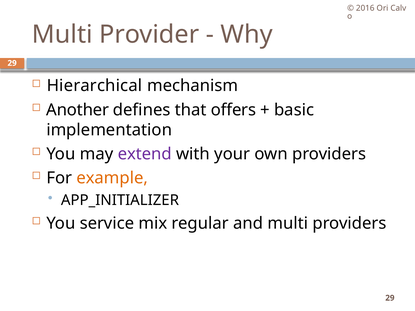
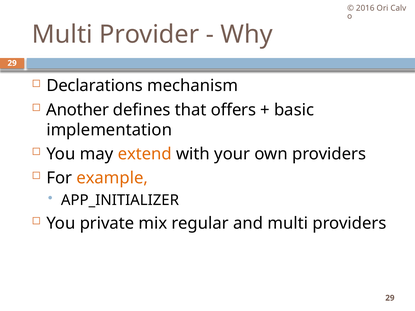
Hierarchical: Hierarchical -> Declarations (95, 86)
extend colour: purple -> orange (145, 154)
service: service -> private (107, 223)
